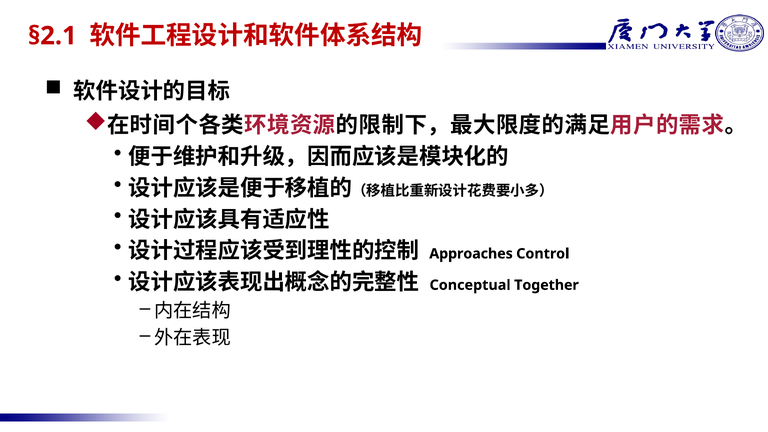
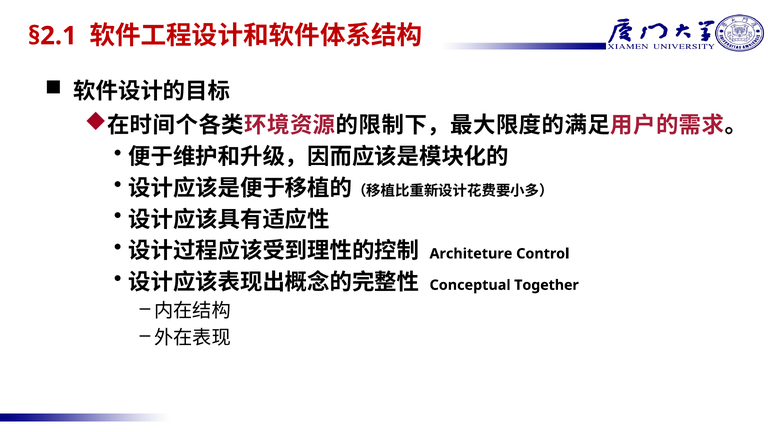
Approaches: Approaches -> Architeture (471, 254)
